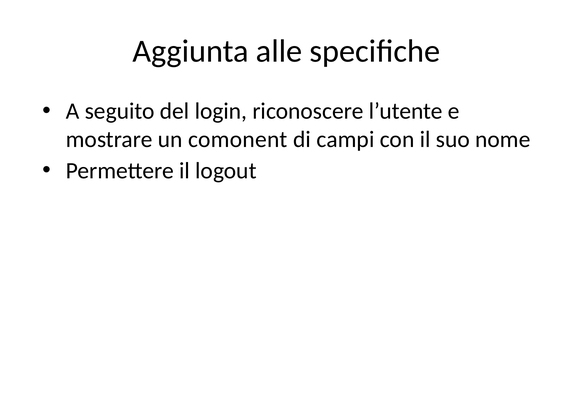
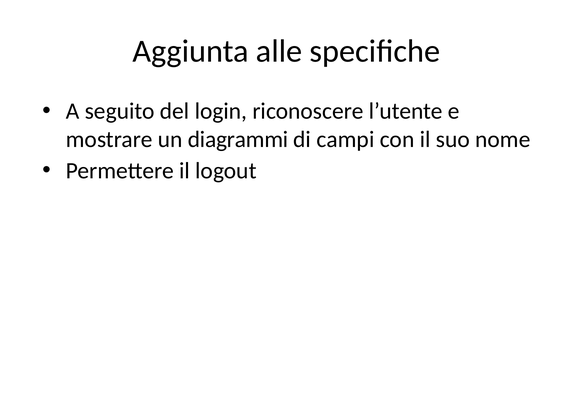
comonent: comonent -> diagrammi (238, 140)
